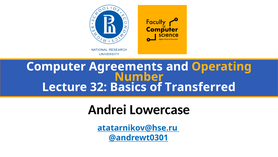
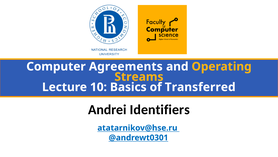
Number: Number -> Streams (139, 77)
32: 32 -> 10 (98, 87)
Lowercase: Lowercase -> Identifiers (160, 109)
